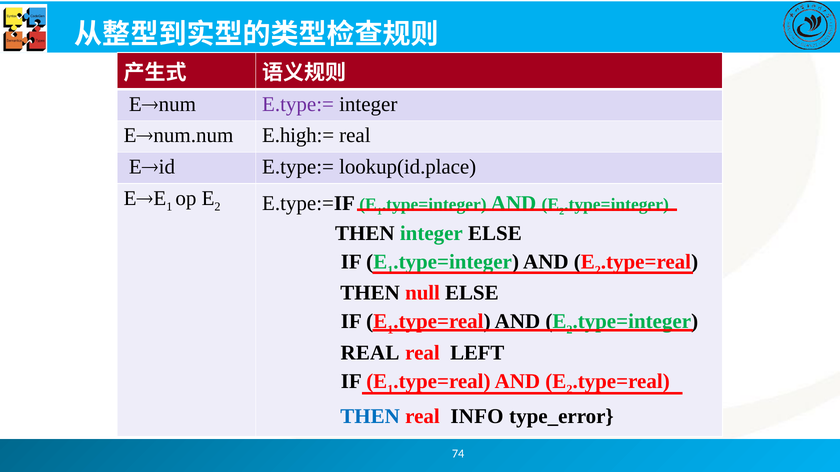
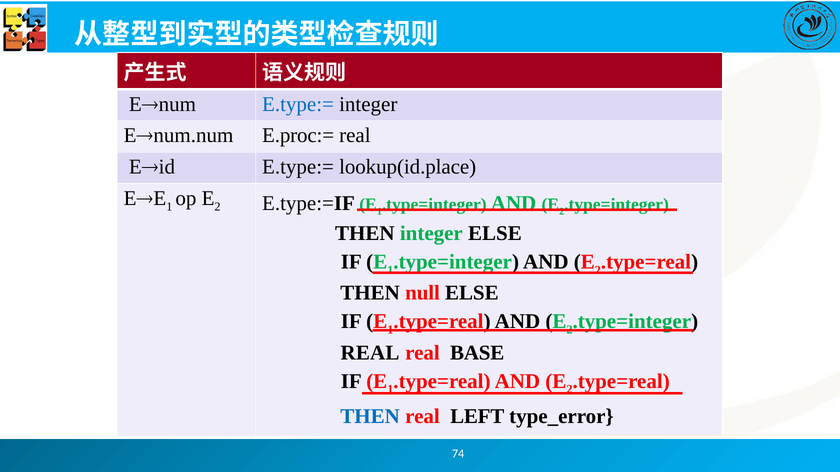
E.type:= colour: purple -> blue (298, 104)
E.high:=: E.high:= -> E.proc:= (298, 136)
LEFT: LEFT -> BASE (477, 353)
INFO: INFO -> LEFT (477, 417)
